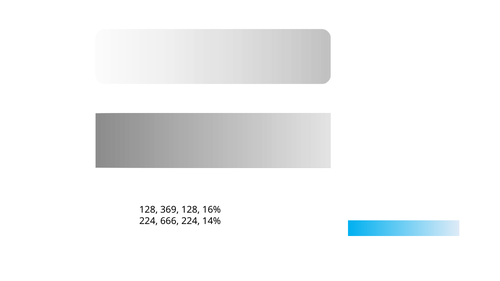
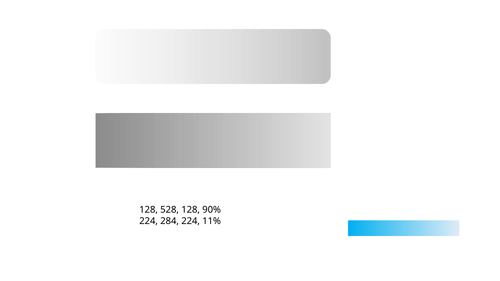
369: 369 -> 528 (170, 210)
16%: 16% -> 90% (212, 210)
666: 666 -> 284 (170, 221)
14%: 14% -> 11% (212, 221)
